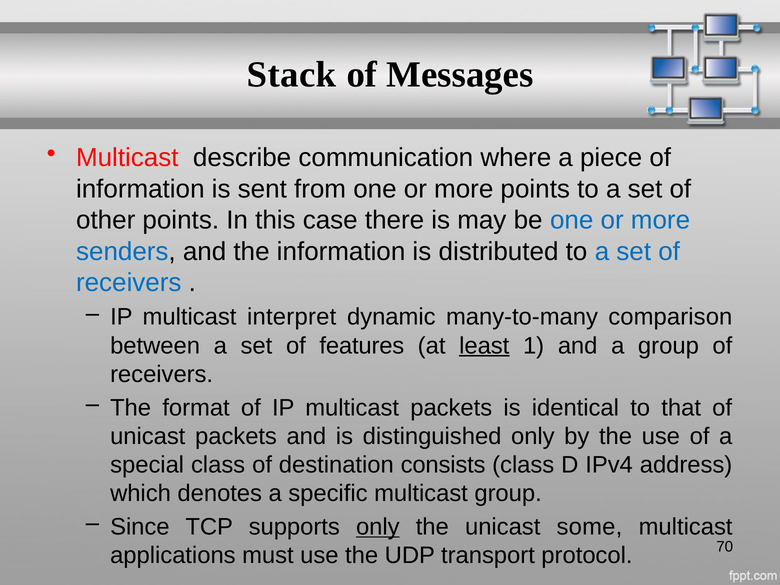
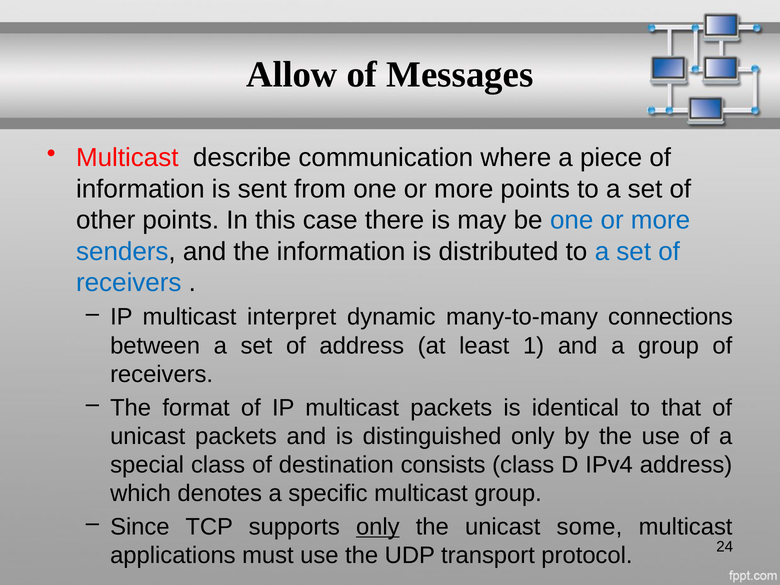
Stack: Stack -> Allow (292, 75)
comparison: comparison -> connections (670, 317)
of features: features -> address (362, 346)
least underline: present -> none (484, 346)
70: 70 -> 24 (725, 547)
